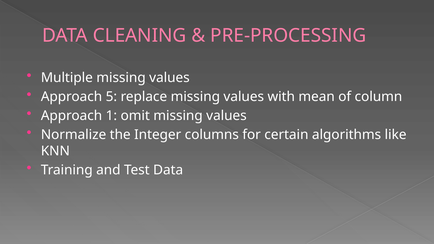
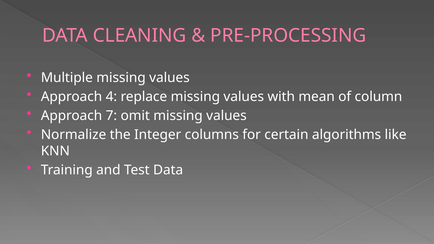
5: 5 -> 4 (111, 97)
1: 1 -> 7 (111, 116)
